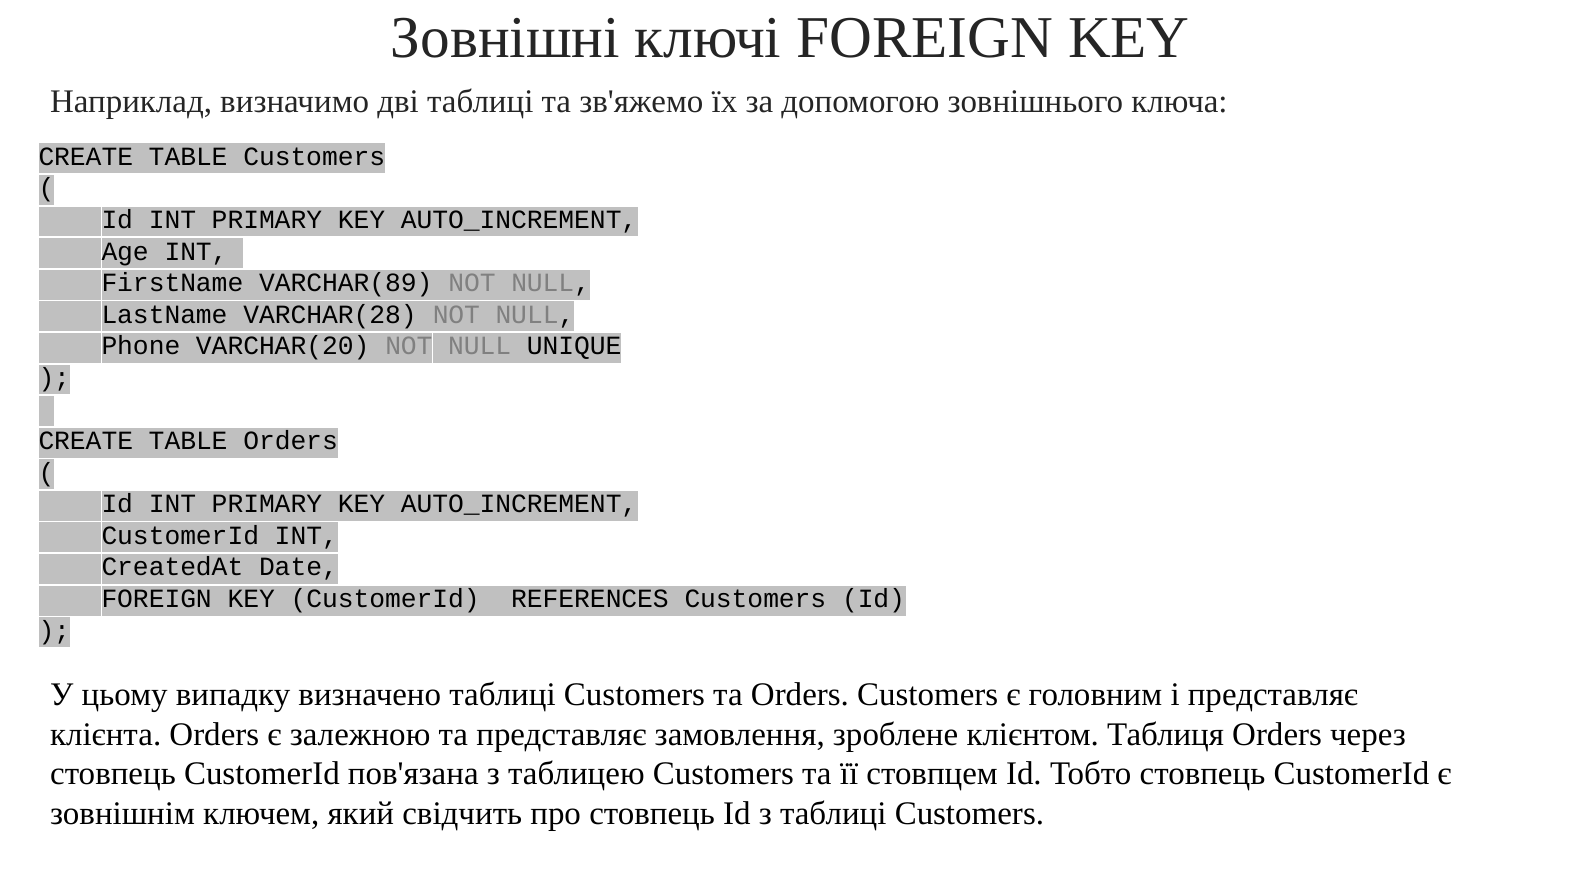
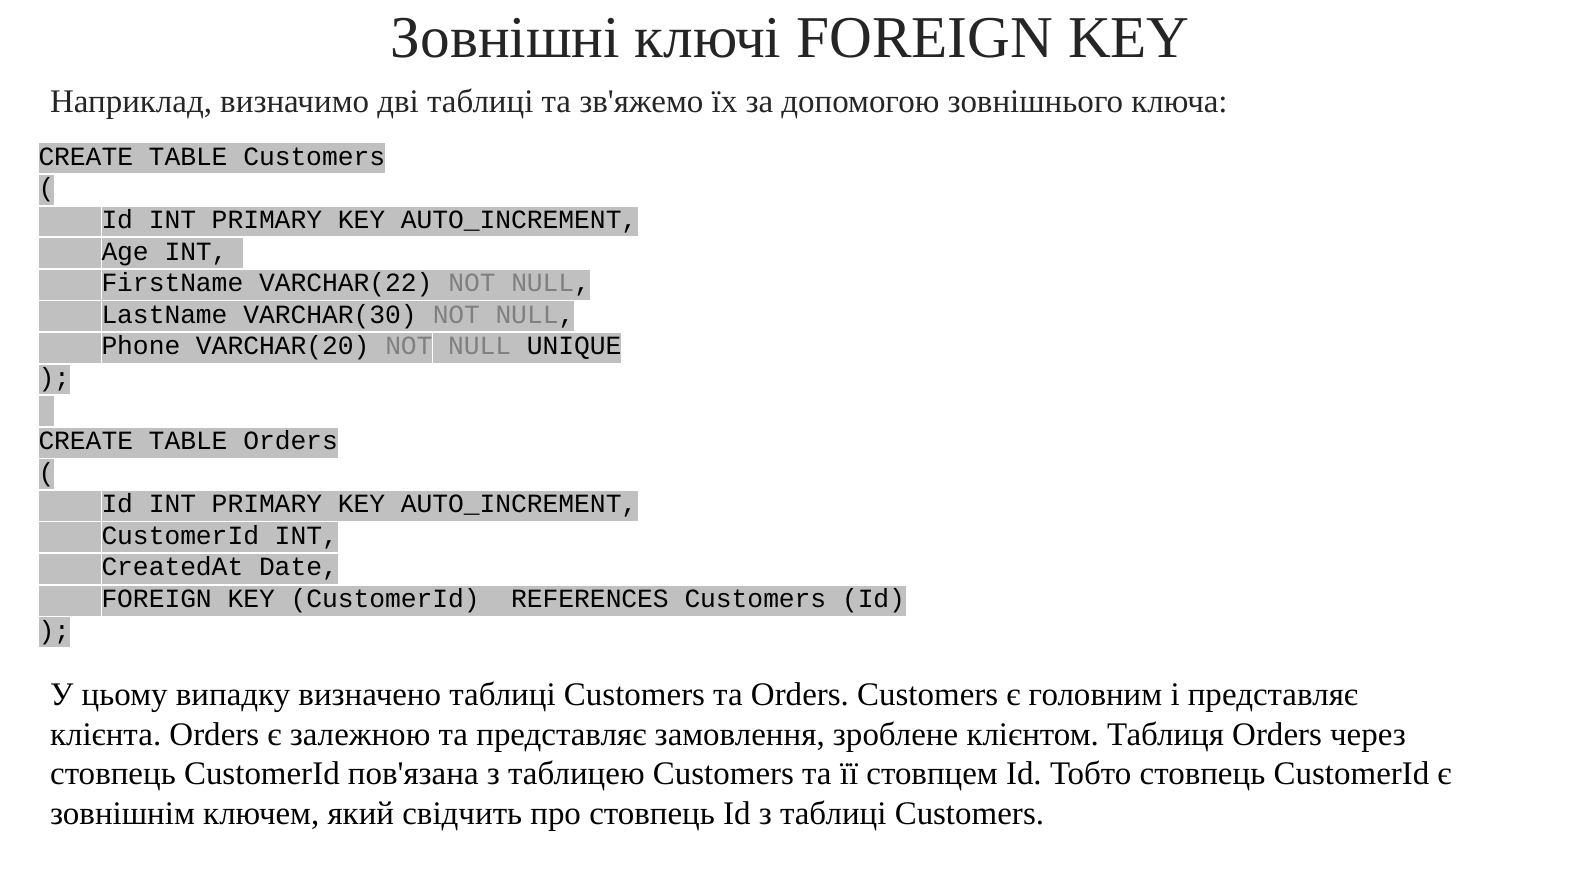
VARCHAR(89: VARCHAR(89 -> VARCHAR(22 (346, 283)
VARCHAR(28: VARCHAR(28 -> VARCHAR(30 (330, 315)
